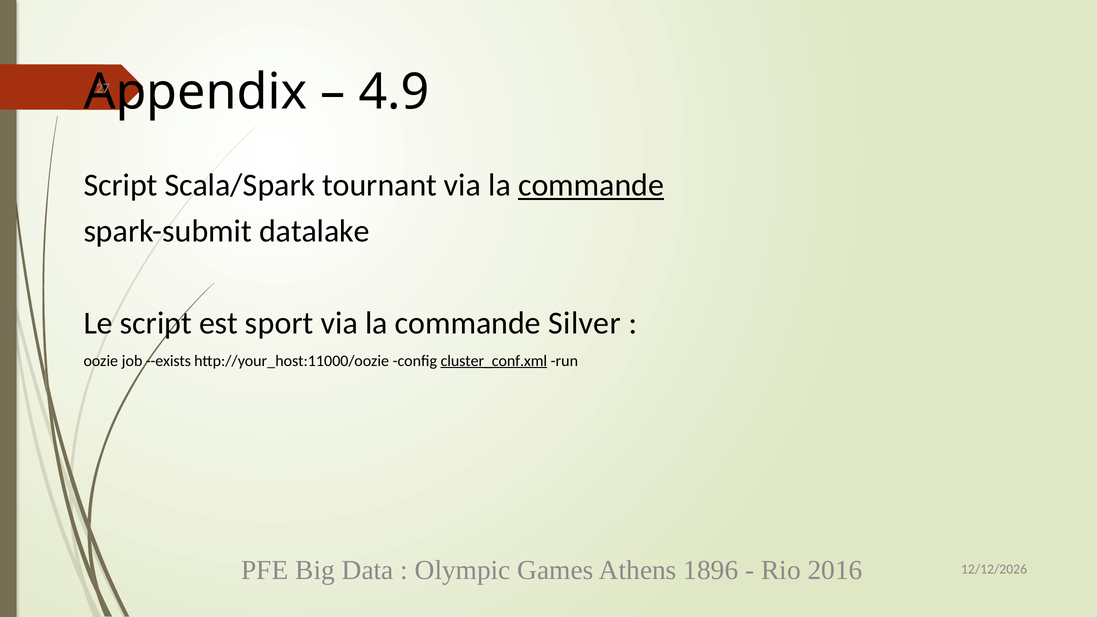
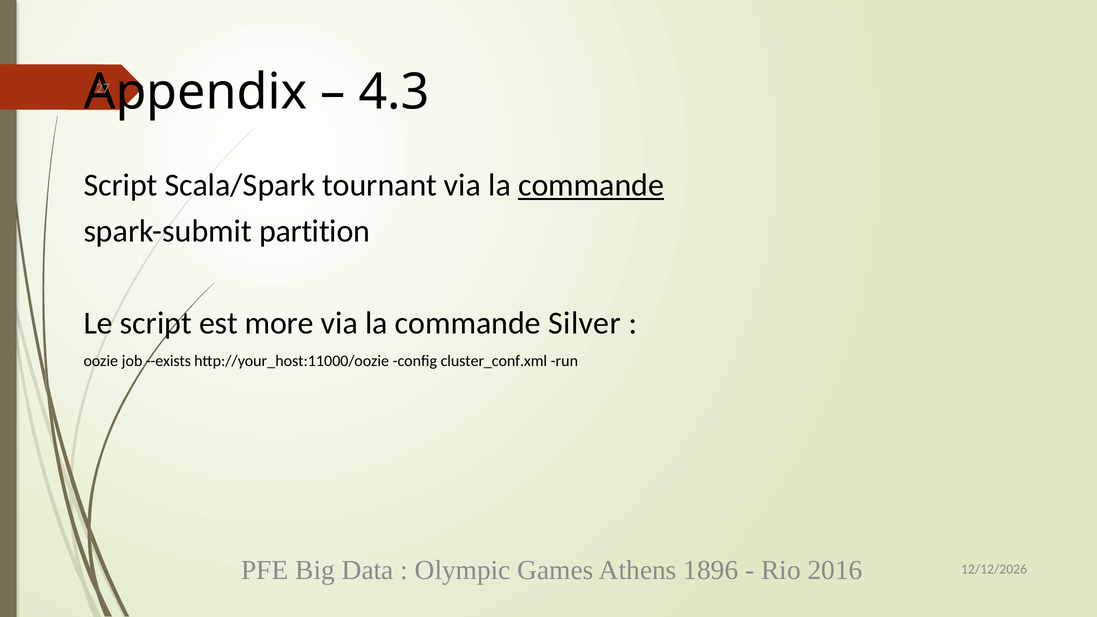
4.9: 4.9 -> 4.3 (394, 92)
datalake: datalake -> partition (314, 231)
sport: sport -> more (279, 323)
cluster_conf.xml underline: present -> none (494, 361)
